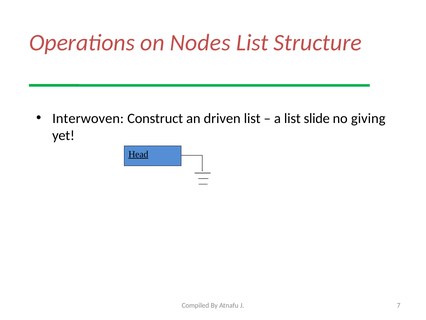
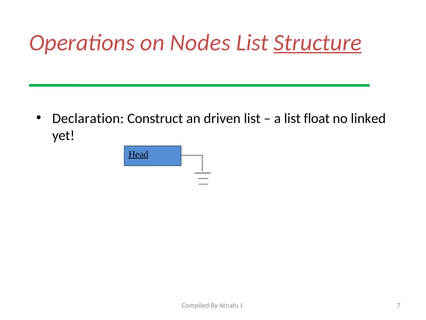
Structure underline: none -> present (318, 42)
Interwoven: Interwoven -> Declaration (88, 118)
slide: slide -> float (317, 118)
giving: giving -> linked (368, 118)
